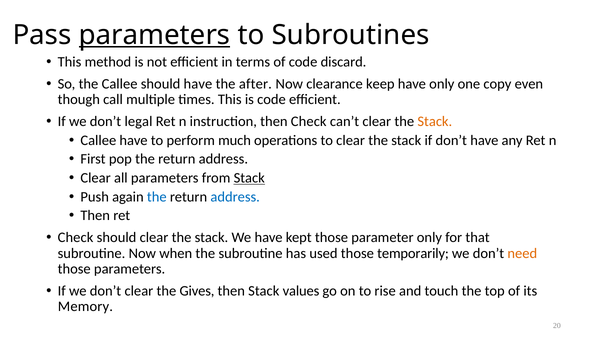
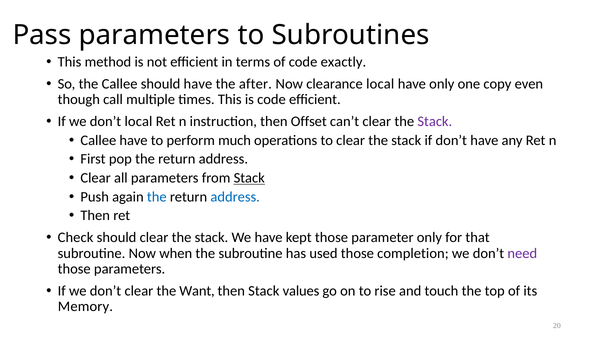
parameters underline: present -> none (155, 35)
discard: discard -> exactly (343, 62)
clearance keep: keep -> local (380, 84)
don’t legal: legal -> local (138, 122)
then Check: Check -> Offset (309, 122)
Stack colour: orange -> purple (435, 122)
temporarily: temporarily -> completion (413, 254)
need colour: orange -> purple (522, 254)
Gives: Gives -> Want (197, 291)
